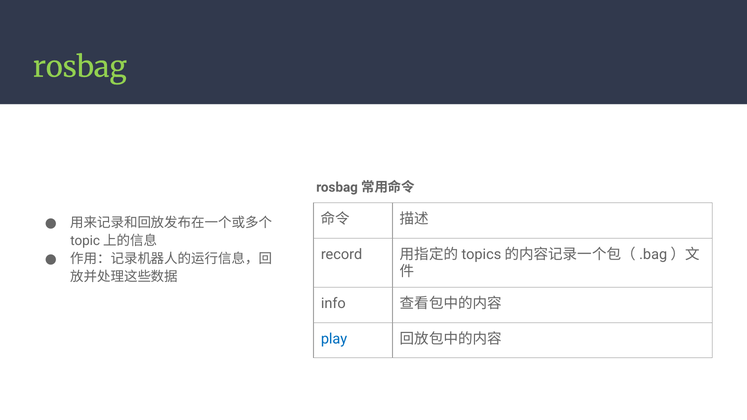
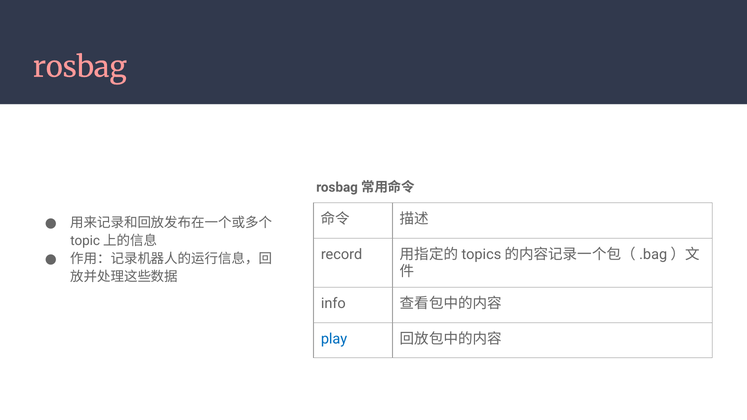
rosbag colour: light green -> pink (80, 67)
